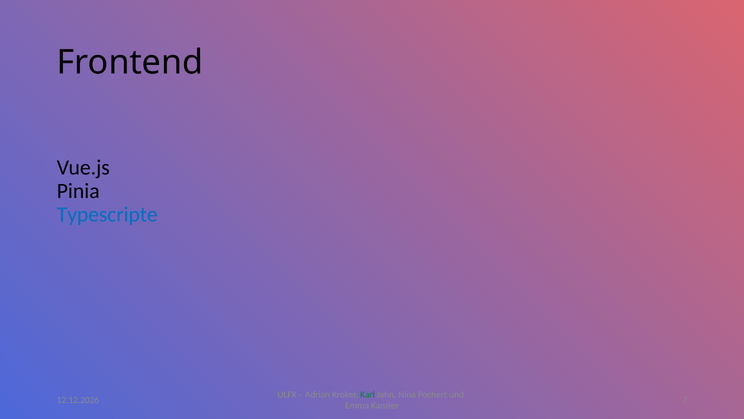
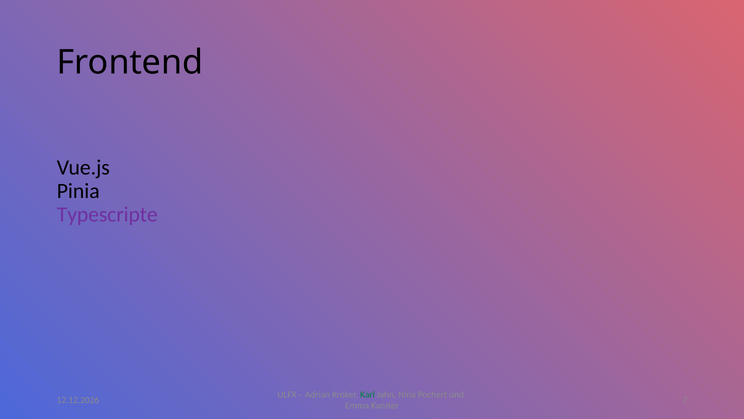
Typescripte colour: blue -> purple (107, 214)
